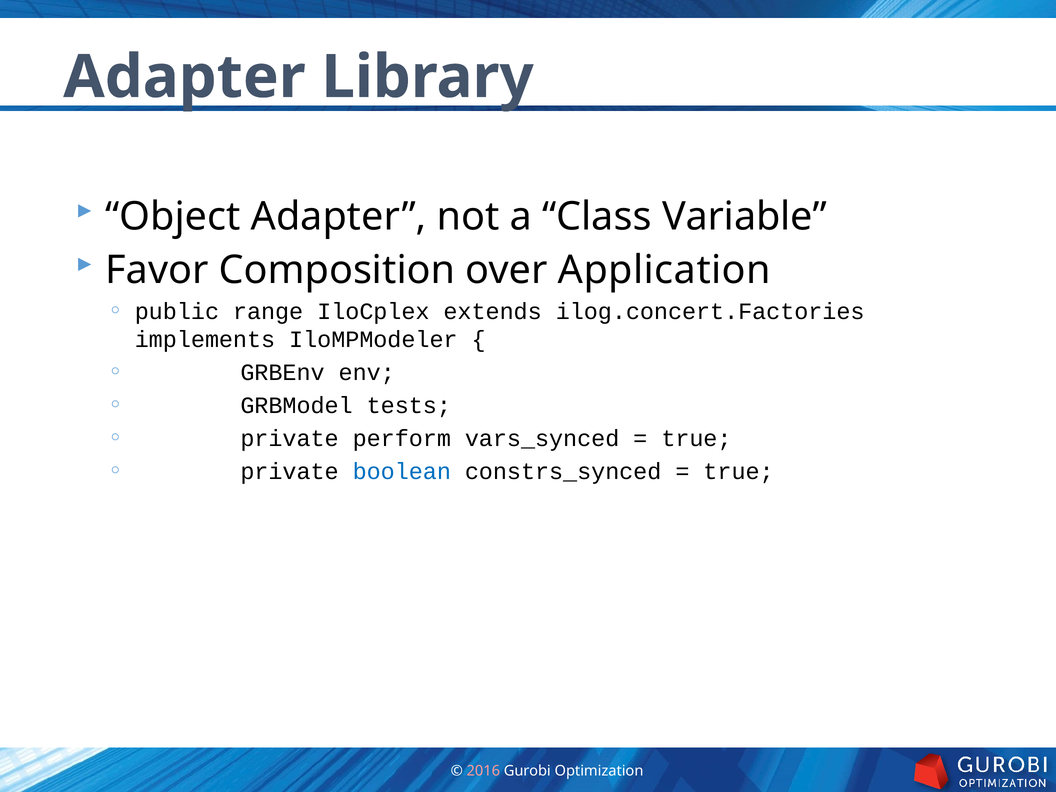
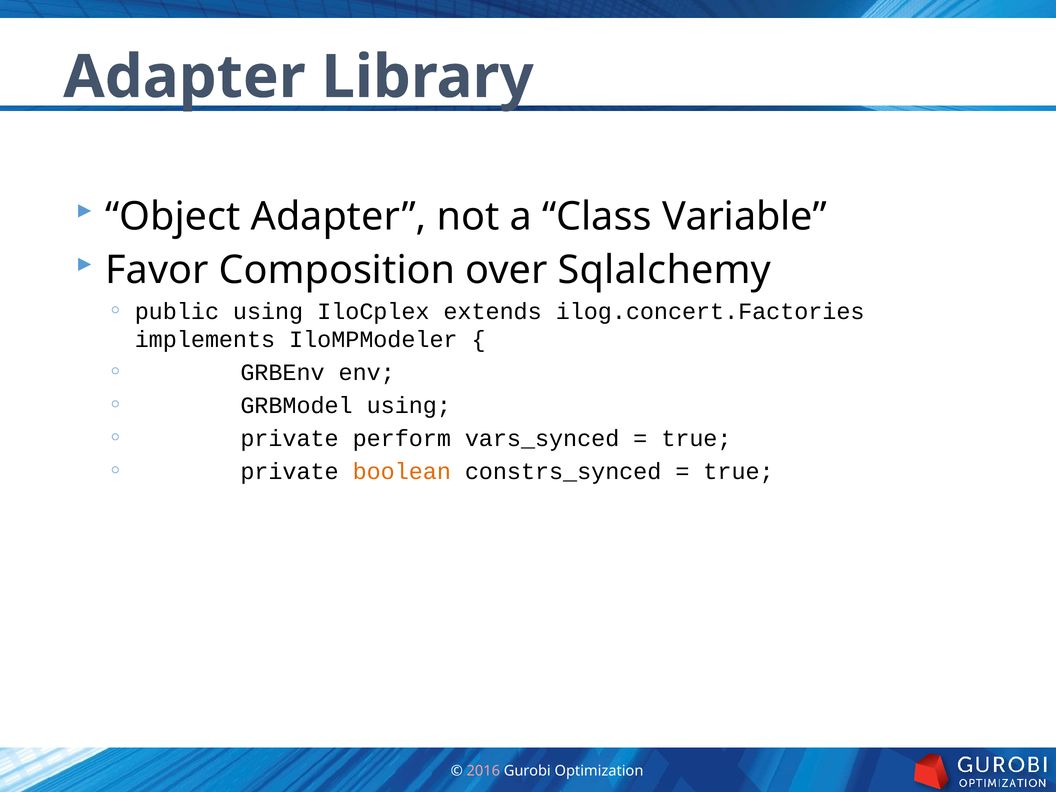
Application: Application -> Sqlalchemy (664, 270)
public range: range -> using (268, 311)
GRBModel tests: tests -> using (409, 405)
boolean colour: blue -> orange (402, 471)
